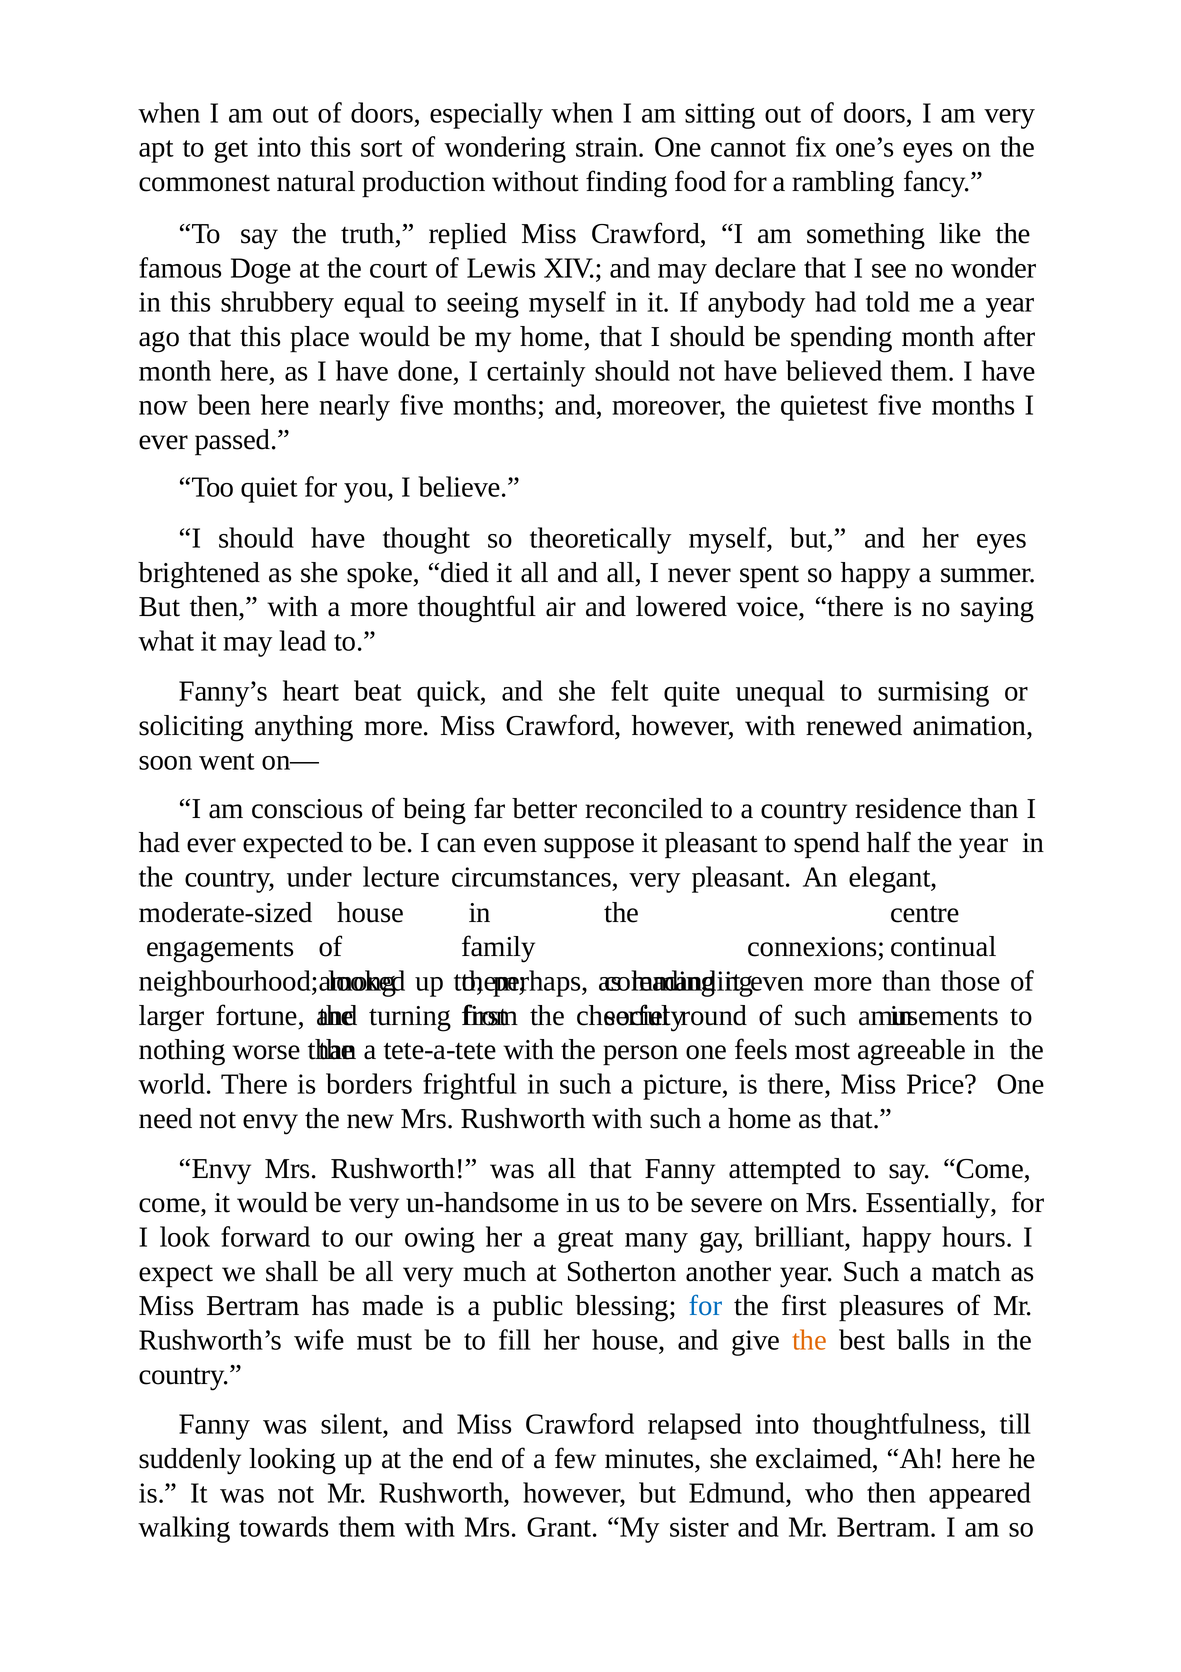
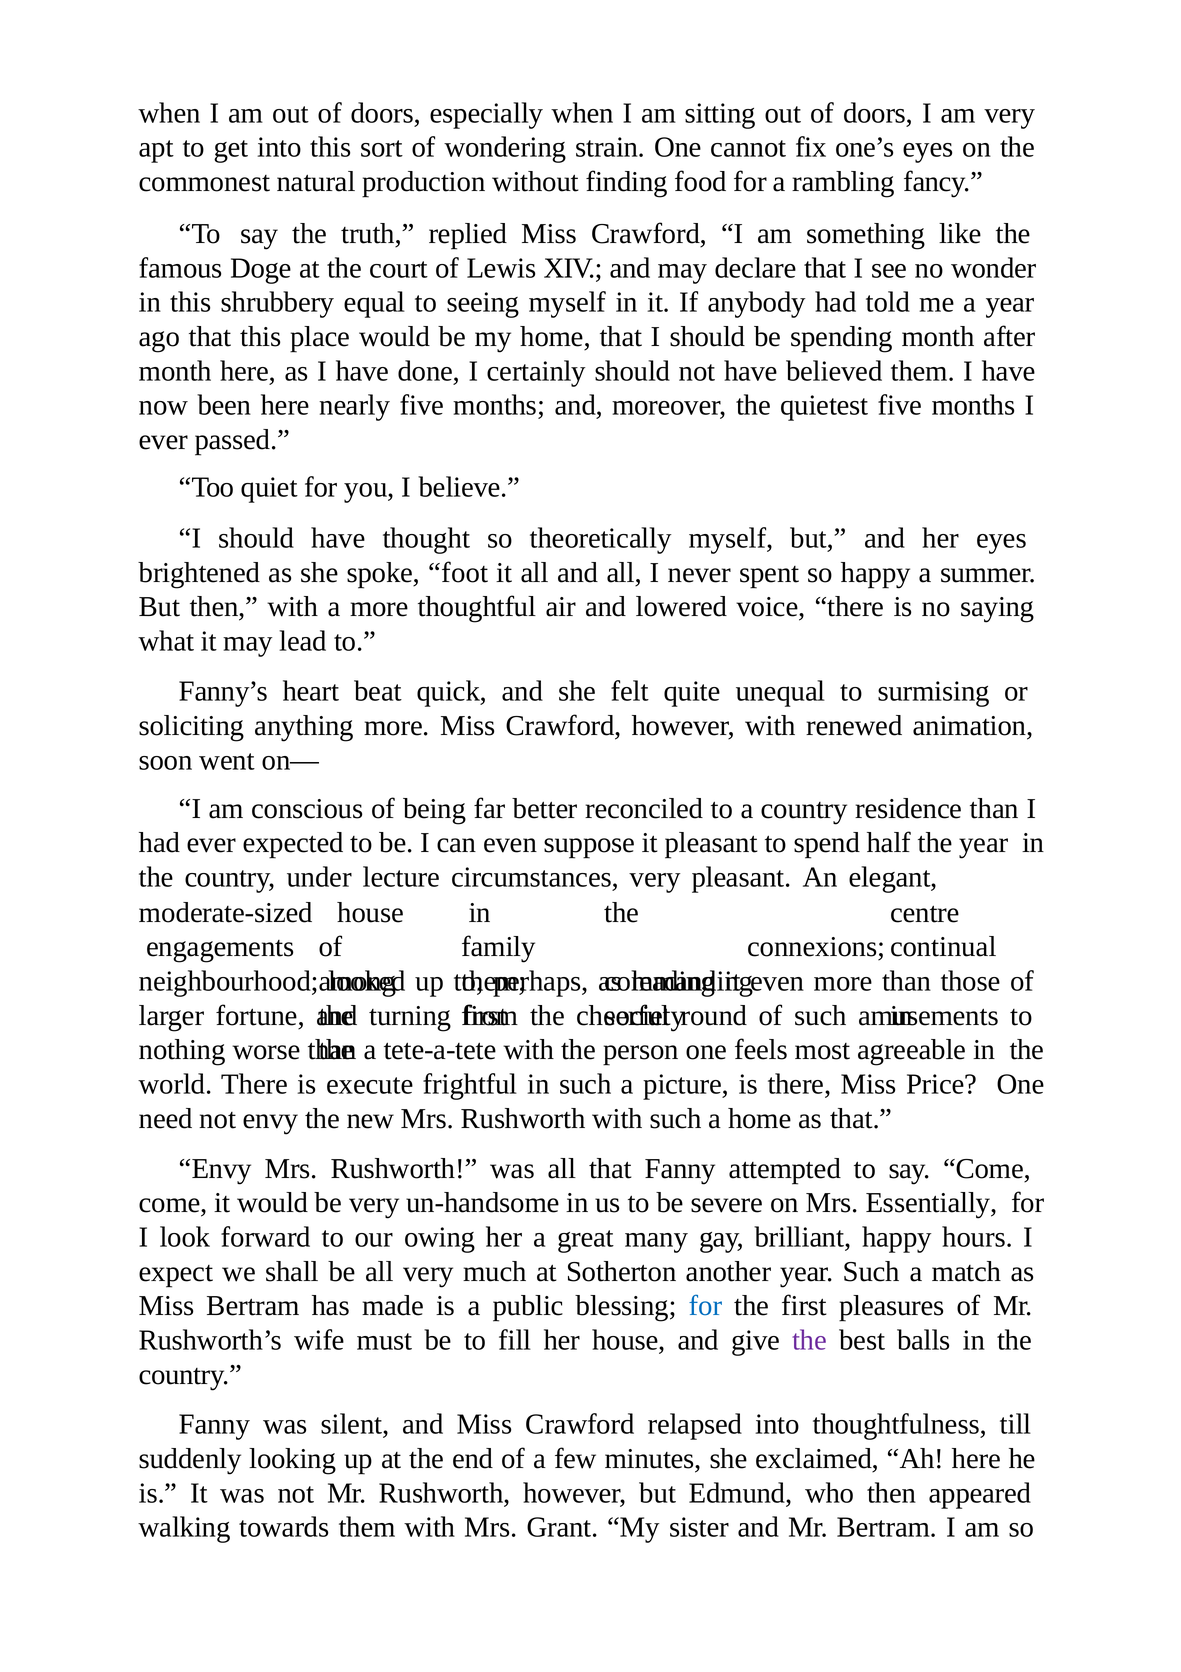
died: died -> foot (458, 572)
borders: borders -> execute (370, 1084)
the colour: orange -> purple (810, 1340)
